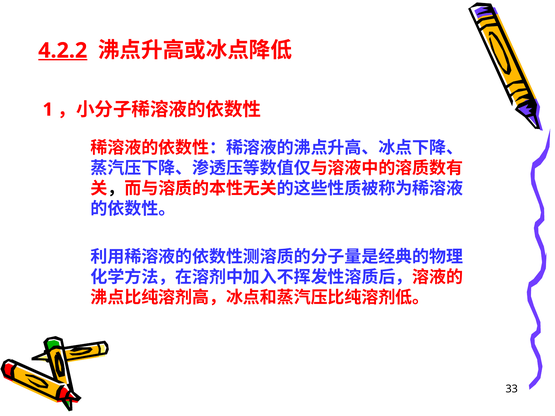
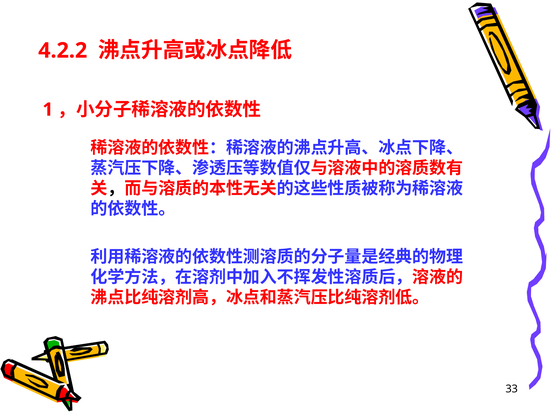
4.2.2 underline: present -> none (63, 51)
